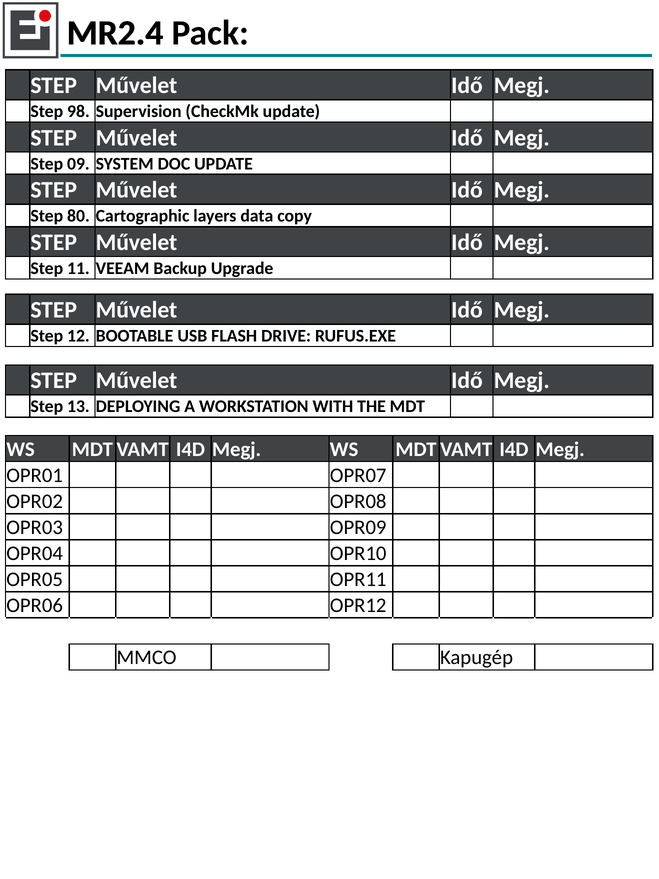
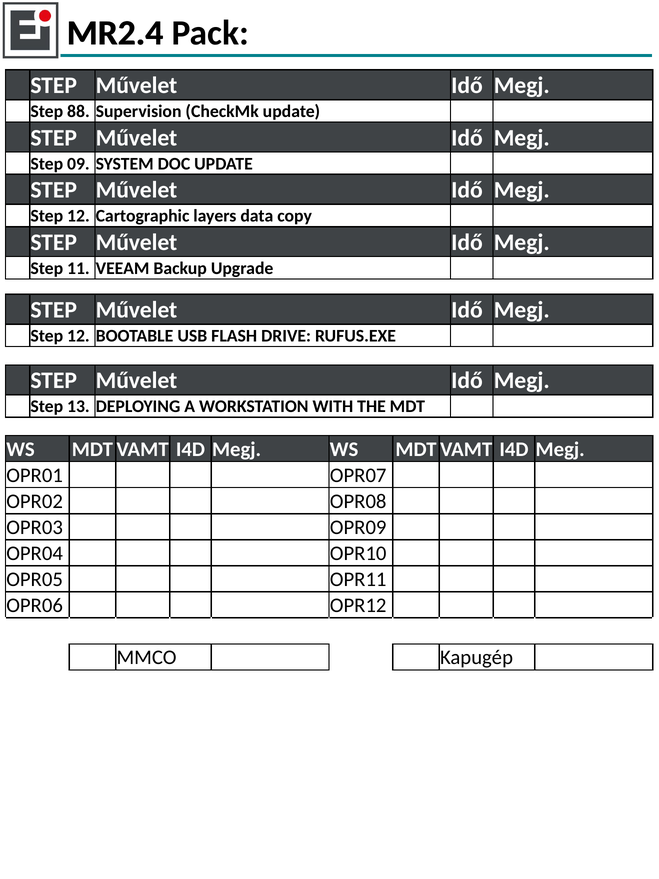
98: 98 -> 88 (78, 111)
80: 80 -> 12 (78, 216)
